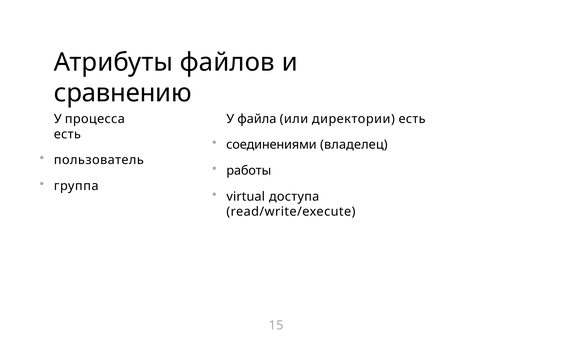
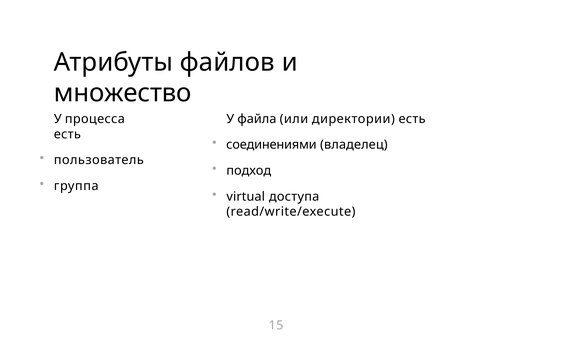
сравнению: сравнению -> множество (123, 93)
работы: работы -> подход (249, 171)
